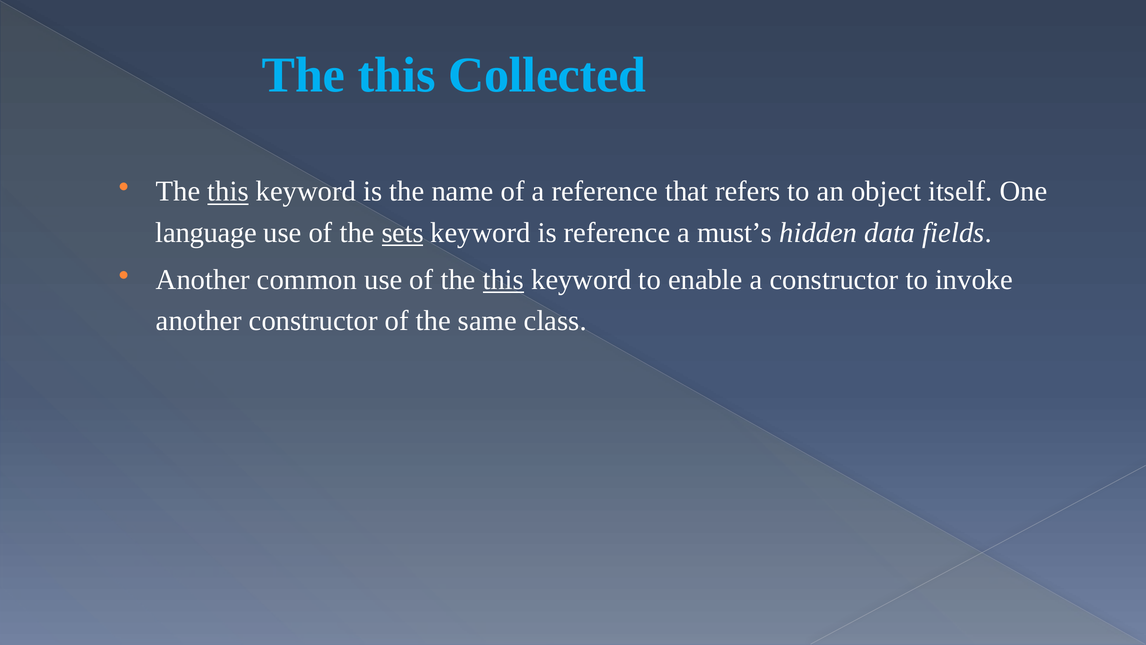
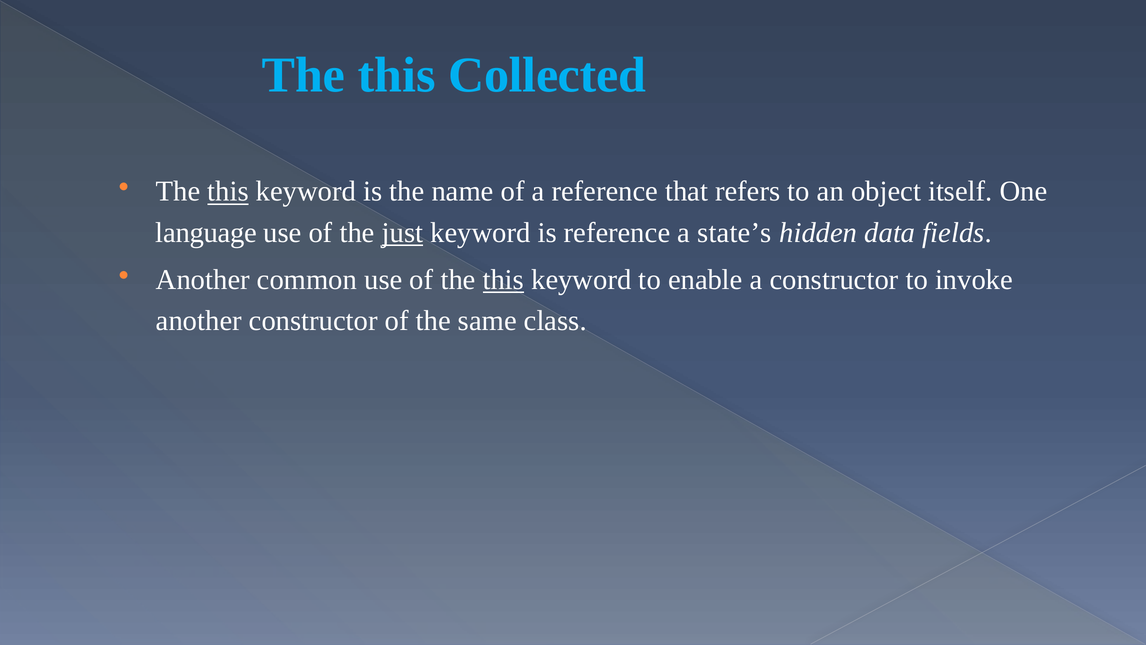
sets: sets -> just (402, 233)
must’s: must’s -> state’s (734, 233)
